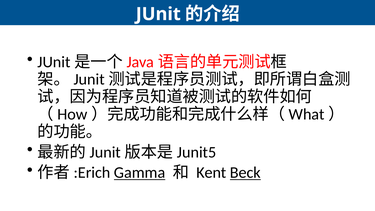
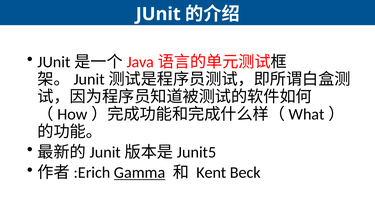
Beck underline: present -> none (245, 173)
